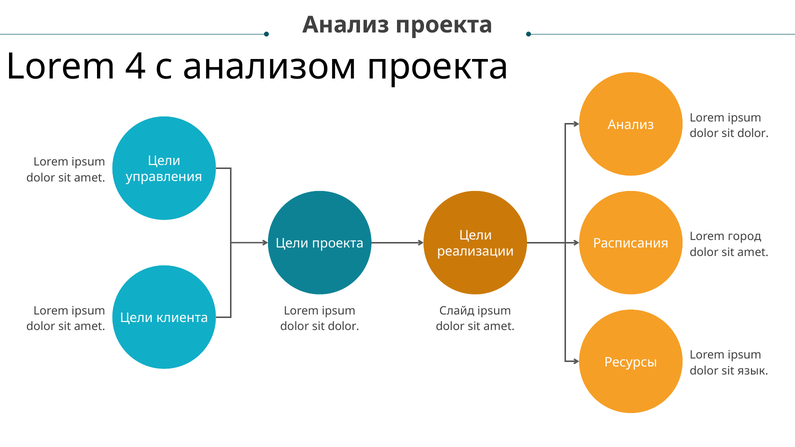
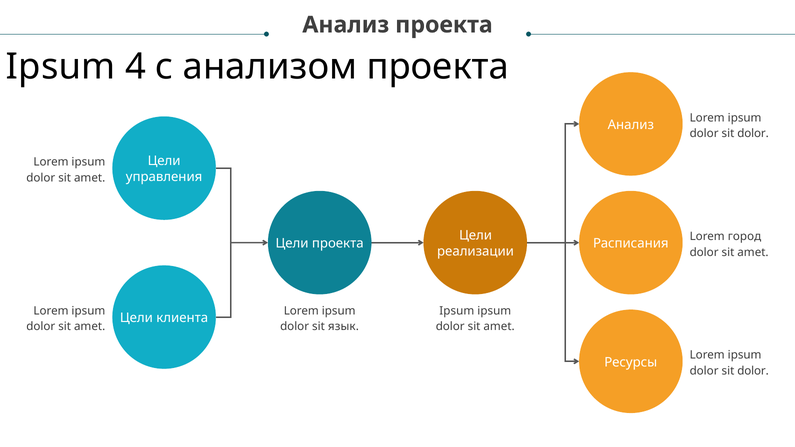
Lorem: Lorem -> Ipsum (61, 67)
Слайд: Слайд -> Ipsum (457, 311)
dolor: dolor -> язык (343, 327)
язык: язык -> dolor (753, 371)
